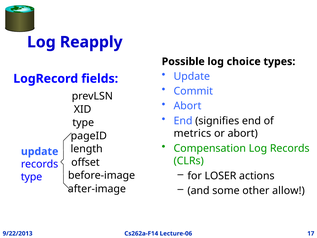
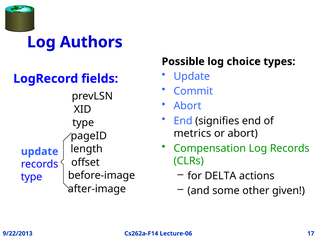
Reapply: Reapply -> Authors (91, 42)
LOSER: LOSER -> DELTA (220, 176)
allow: allow -> given (289, 190)
